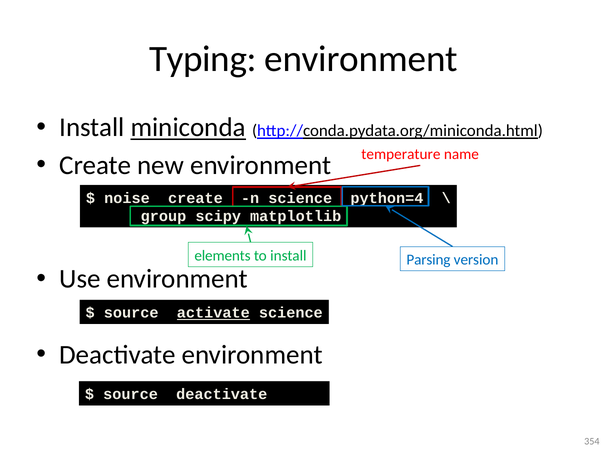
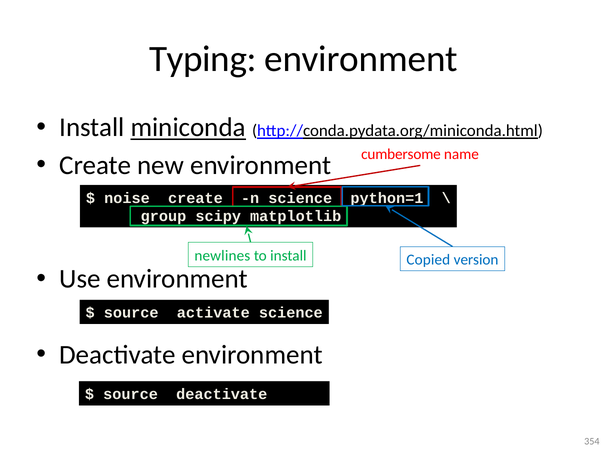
temperature: temperature -> cumbersome (401, 154)
python=4: python=4 -> python=1 (387, 198)
elements: elements -> newlines (222, 256)
Parsing: Parsing -> Copied (428, 260)
activate underline: present -> none (213, 313)
